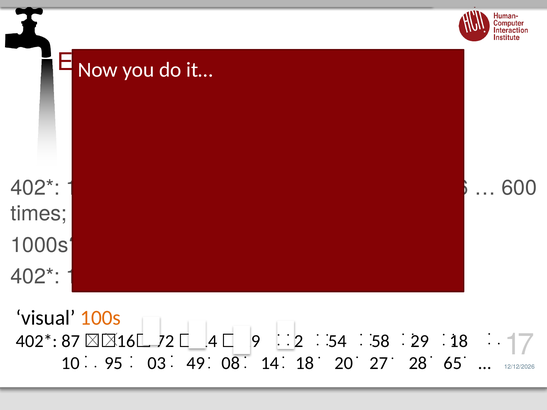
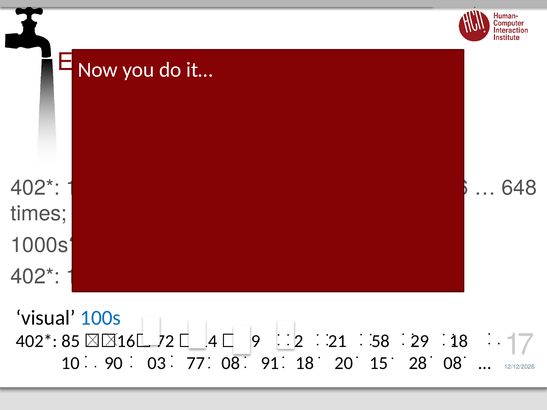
600: 600 -> 648 (519, 188)
100s colour: orange -> blue (101, 318)
87: 87 -> 85 (71, 341)
54: 54 -> 21 (337, 341)
95: 95 -> 90 (114, 363)
49: 49 -> 77 (196, 363)
08 14: 14 -> 91 (270, 363)
20 27: 27 -> 15 (379, 363)
28 65: 65 -> 08 (453, 363)
